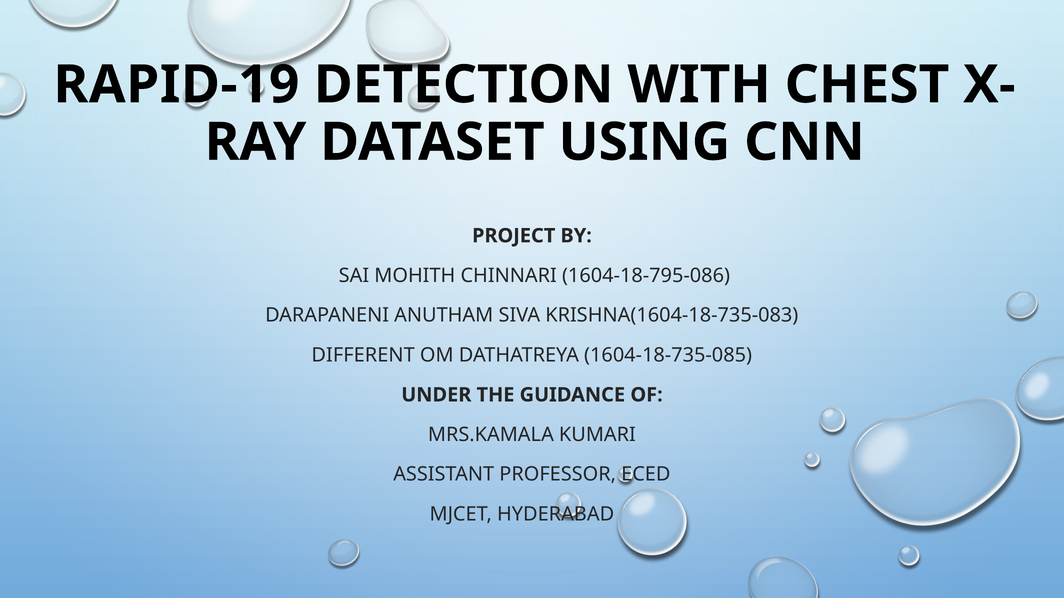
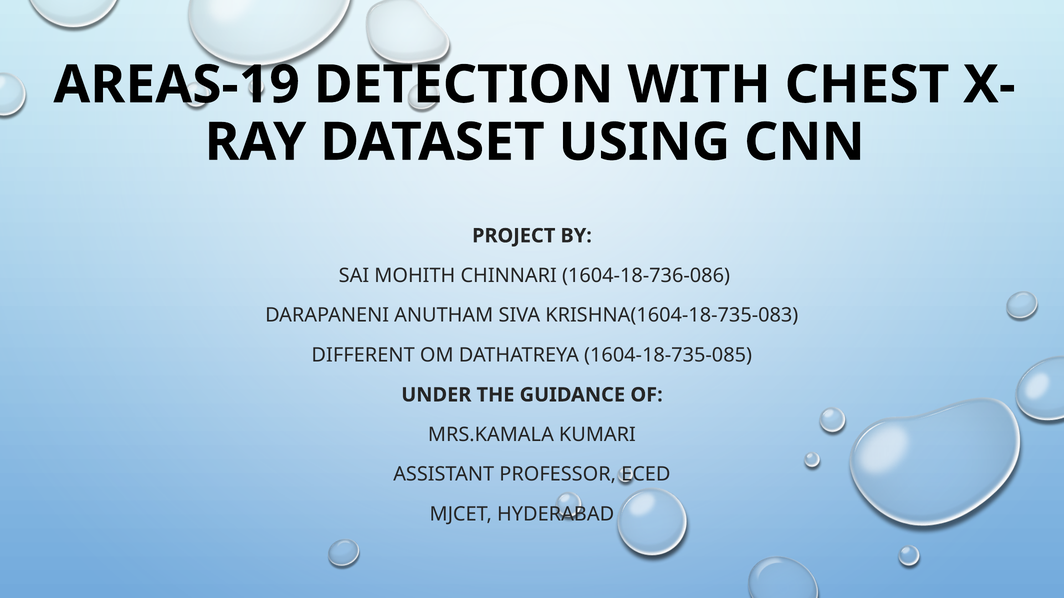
RAPID-19: RAPID-19 -> AREAS-19 (177, 85)
1604-18-795-086: 1604-18-795-086 -> 1604-18-736-086 (646, 276)
